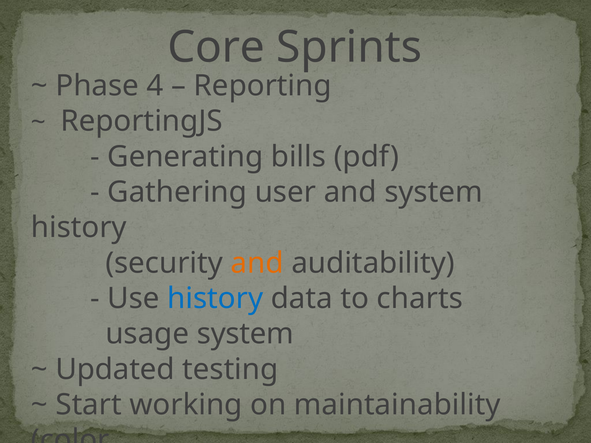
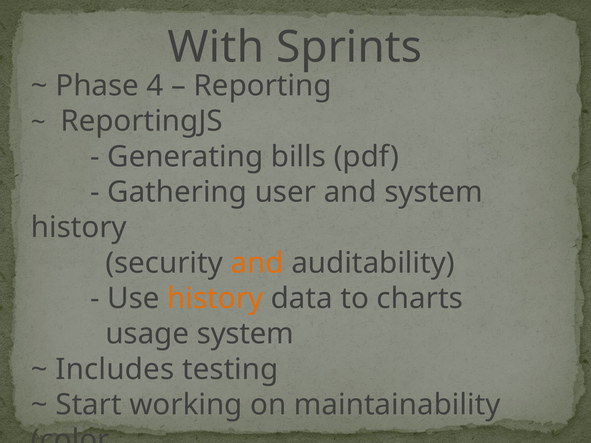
Core: Core -> With (216, 47)
history colour: blue -> orange (215, 299)
Updated: Updated -> Includes (115, 370)
